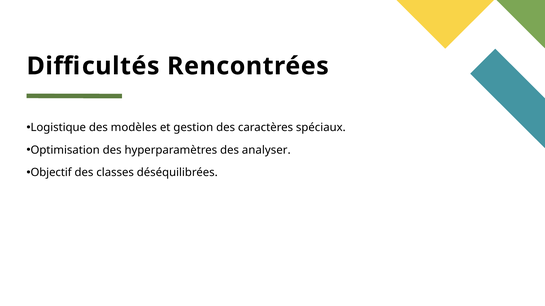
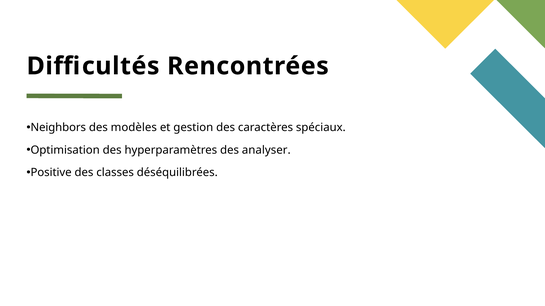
Logistique: Logistique -> Neighbors (58, 128)
Objectif: Objectif -> Positive (51, 173)
